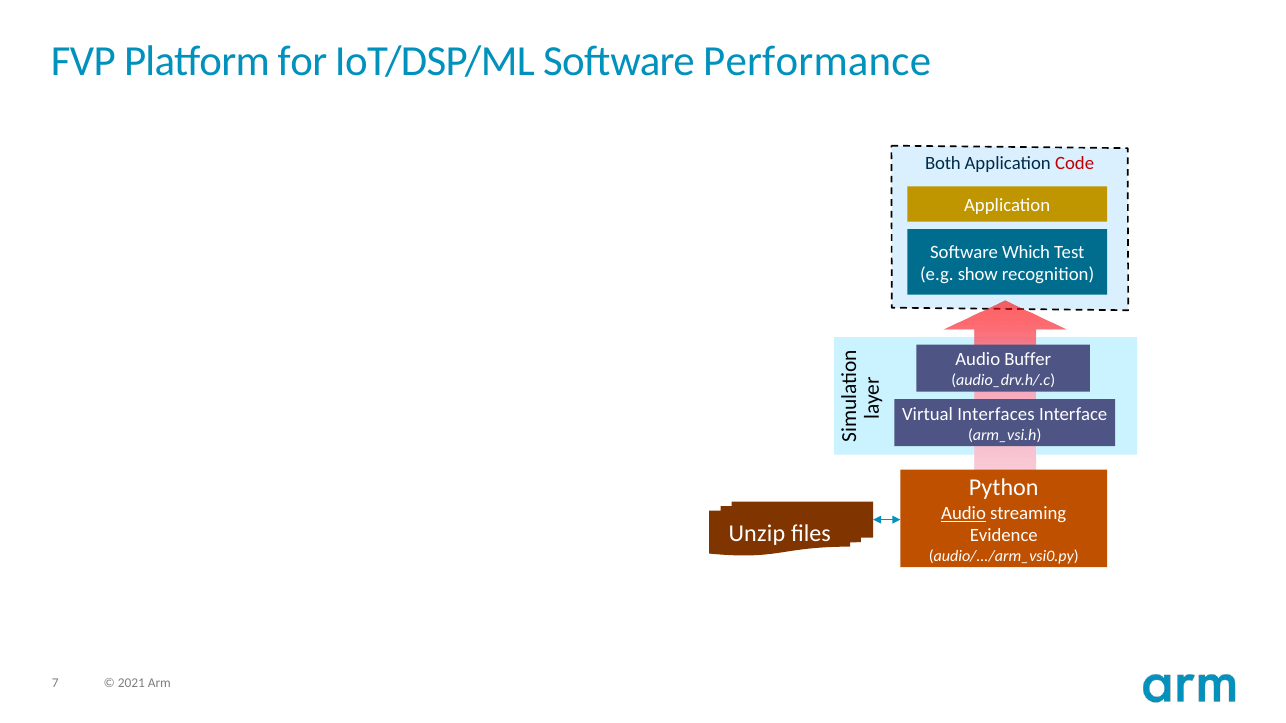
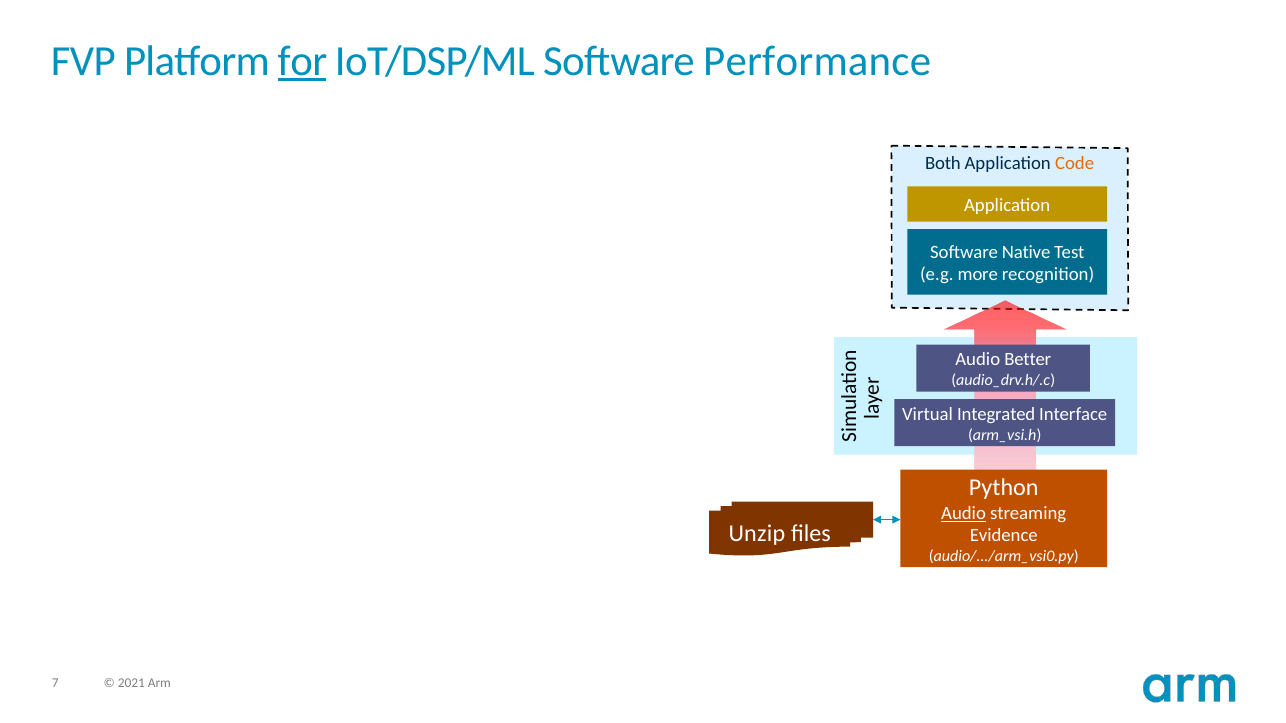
for underline: none -> present (303, 61)
Code colour: red -> orange (1075, 163)
Which: Which -> Native (1026, 252)
show: show -> more (978, 275)
Buffer: Buffer -> Better (1028, 360)
Interfaces: Interfaces -> Integrated (996, 414)
